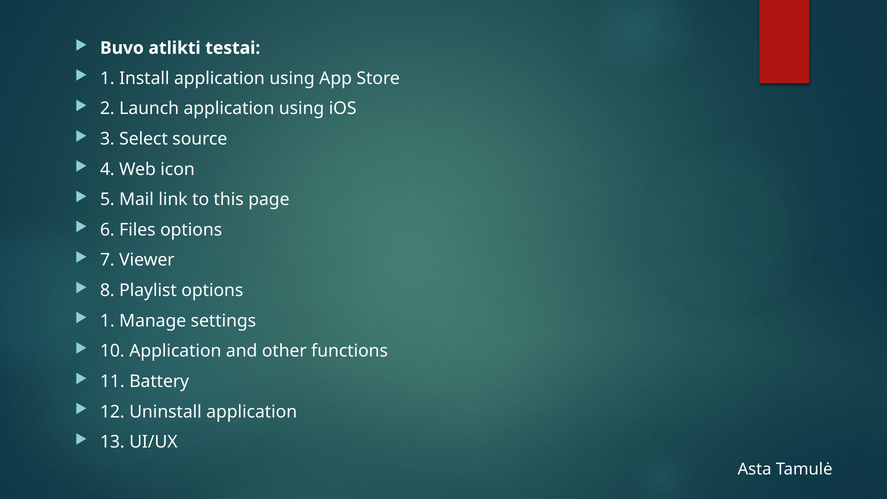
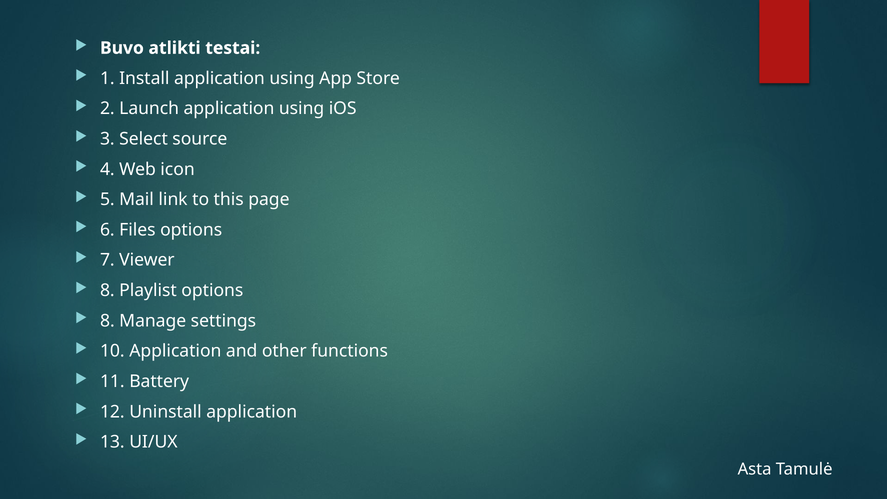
1: 1 -> 8 (107, 321)
